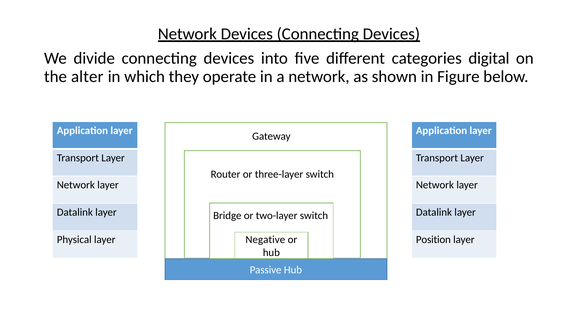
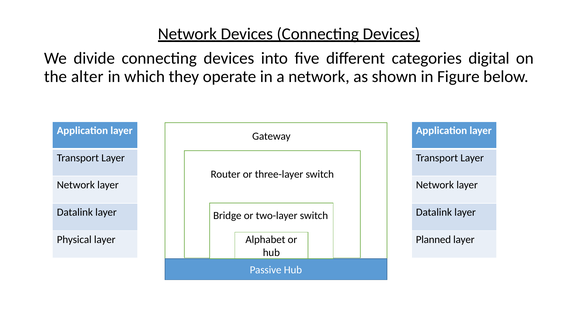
Position: Position -> Planned (433, 240)
Negative: Negative -> Alphabet (265, 240)
